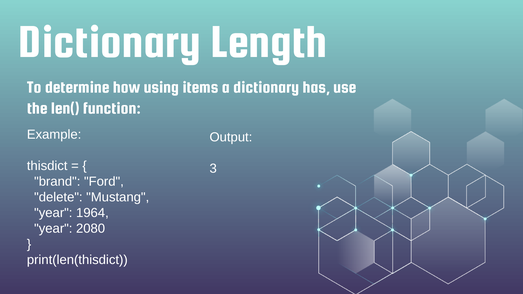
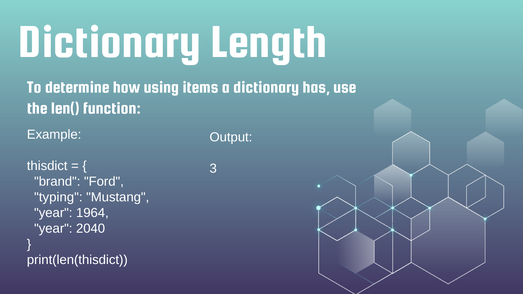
delete: delete -> typing (58, 197)
2080: 2080 -> 2040 (91, 229)
